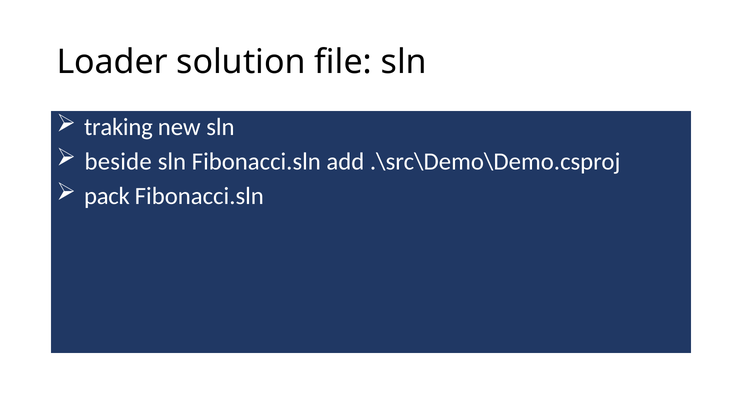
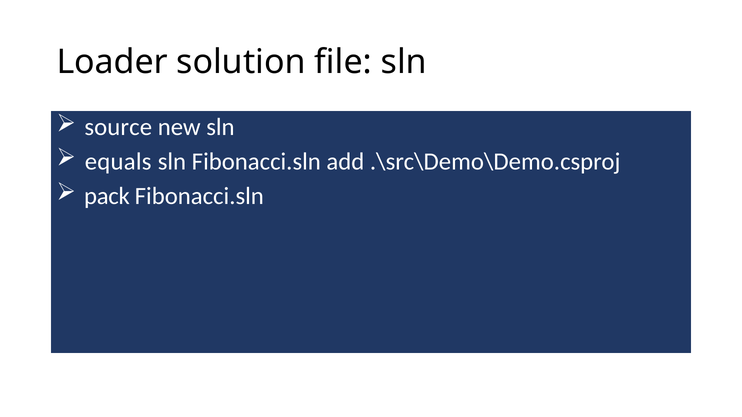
traking: traking -> source (118, 127)
beside: beside -> equals (118, 162)
